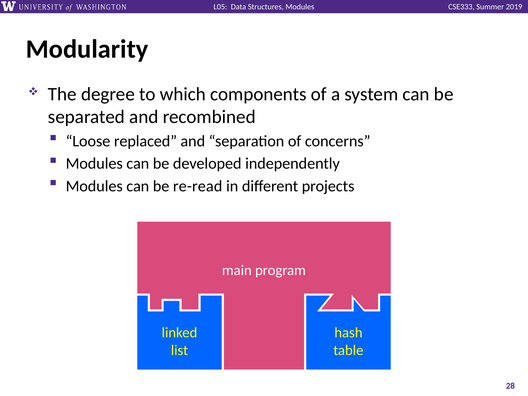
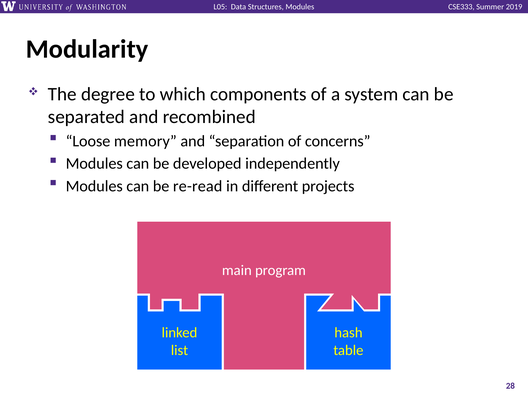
replaced: replaced -> memory (145, 141)
